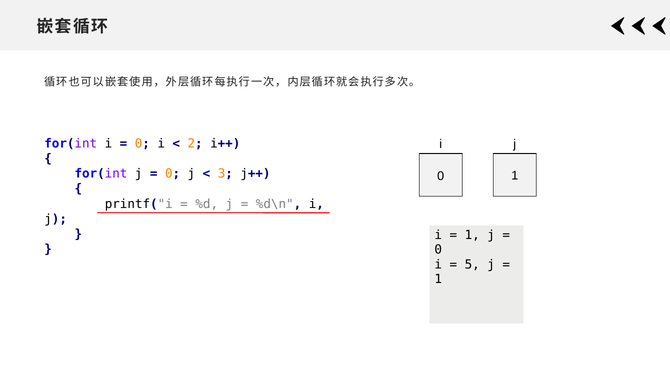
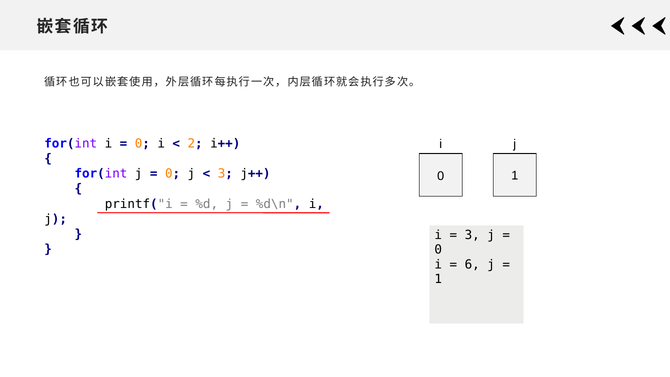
1: 1 -> 3 (472, 235)
5: 5 -> 6 (472, 264)
